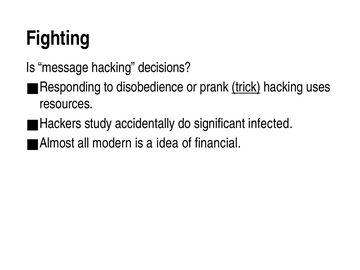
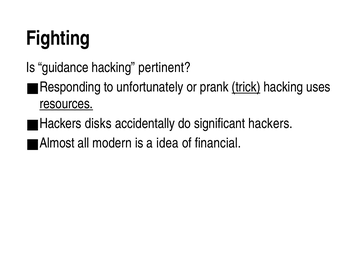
message: message -> guidance (63, 67)
decisions: decisions -> pertinent (164, 67)
disobedience: disobedience -> unfortunately (150, 87)
resources underline: none -> present (66, 104)
study: study -> disks (98, 123)
infected: infected -> hackers (270, 123)
